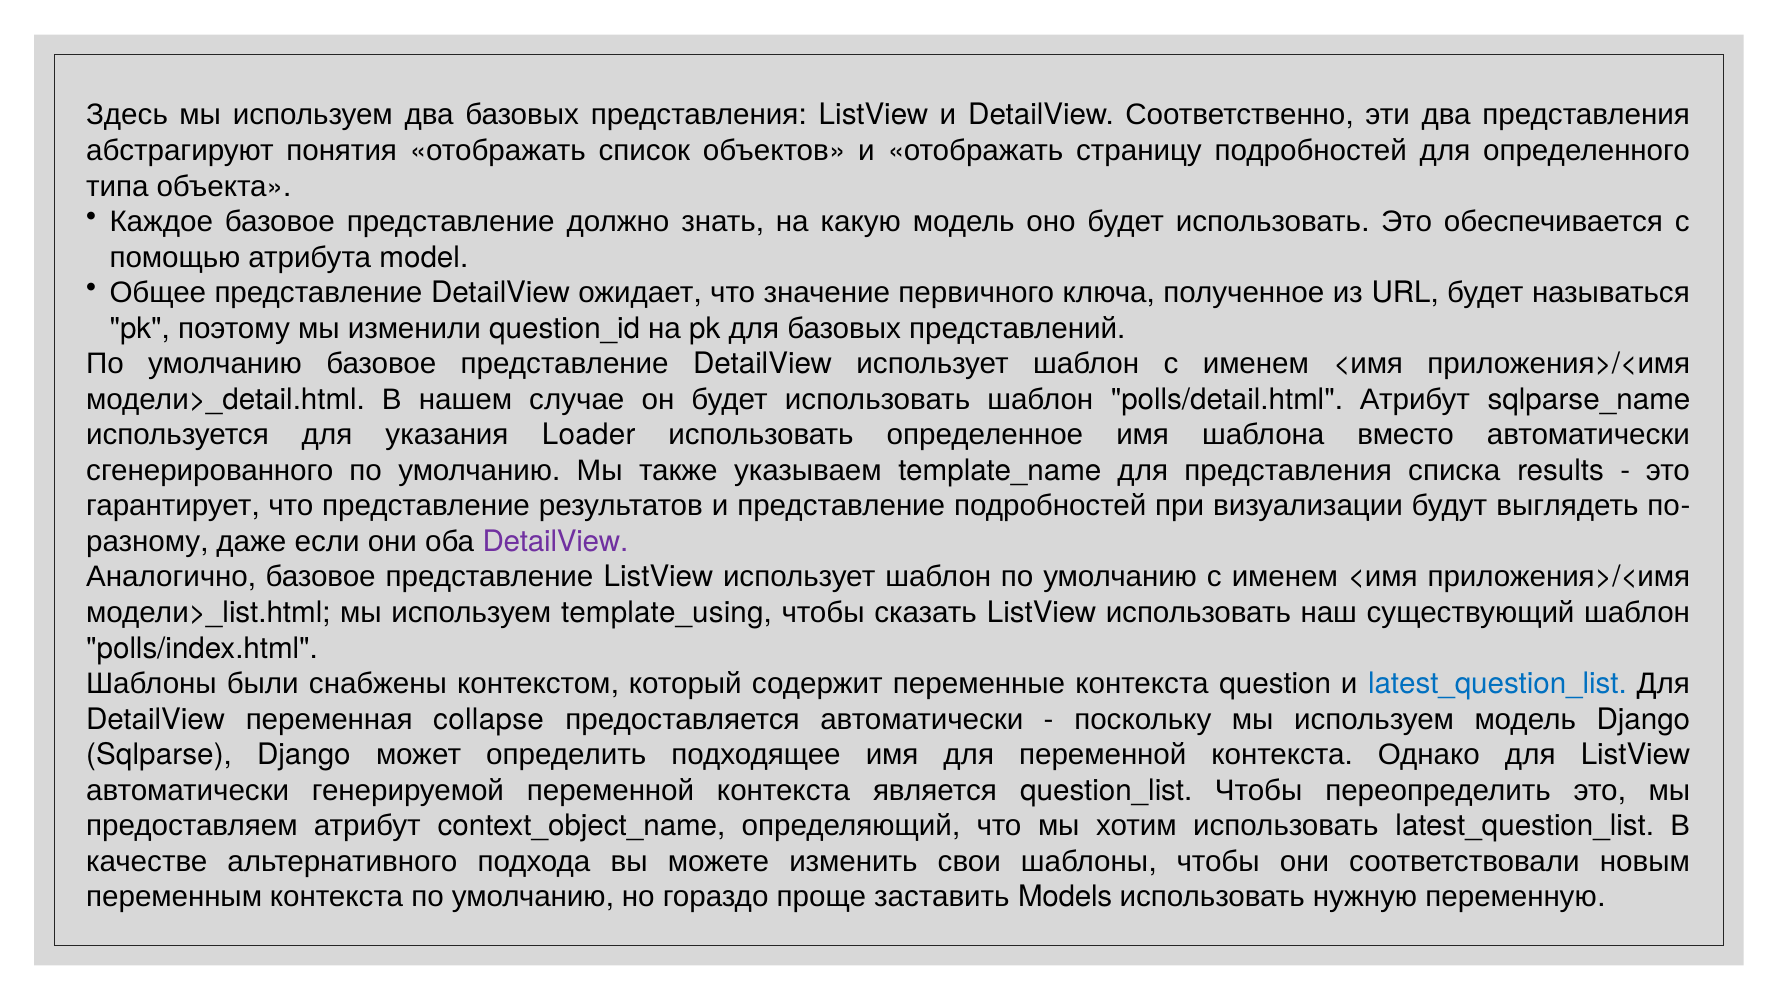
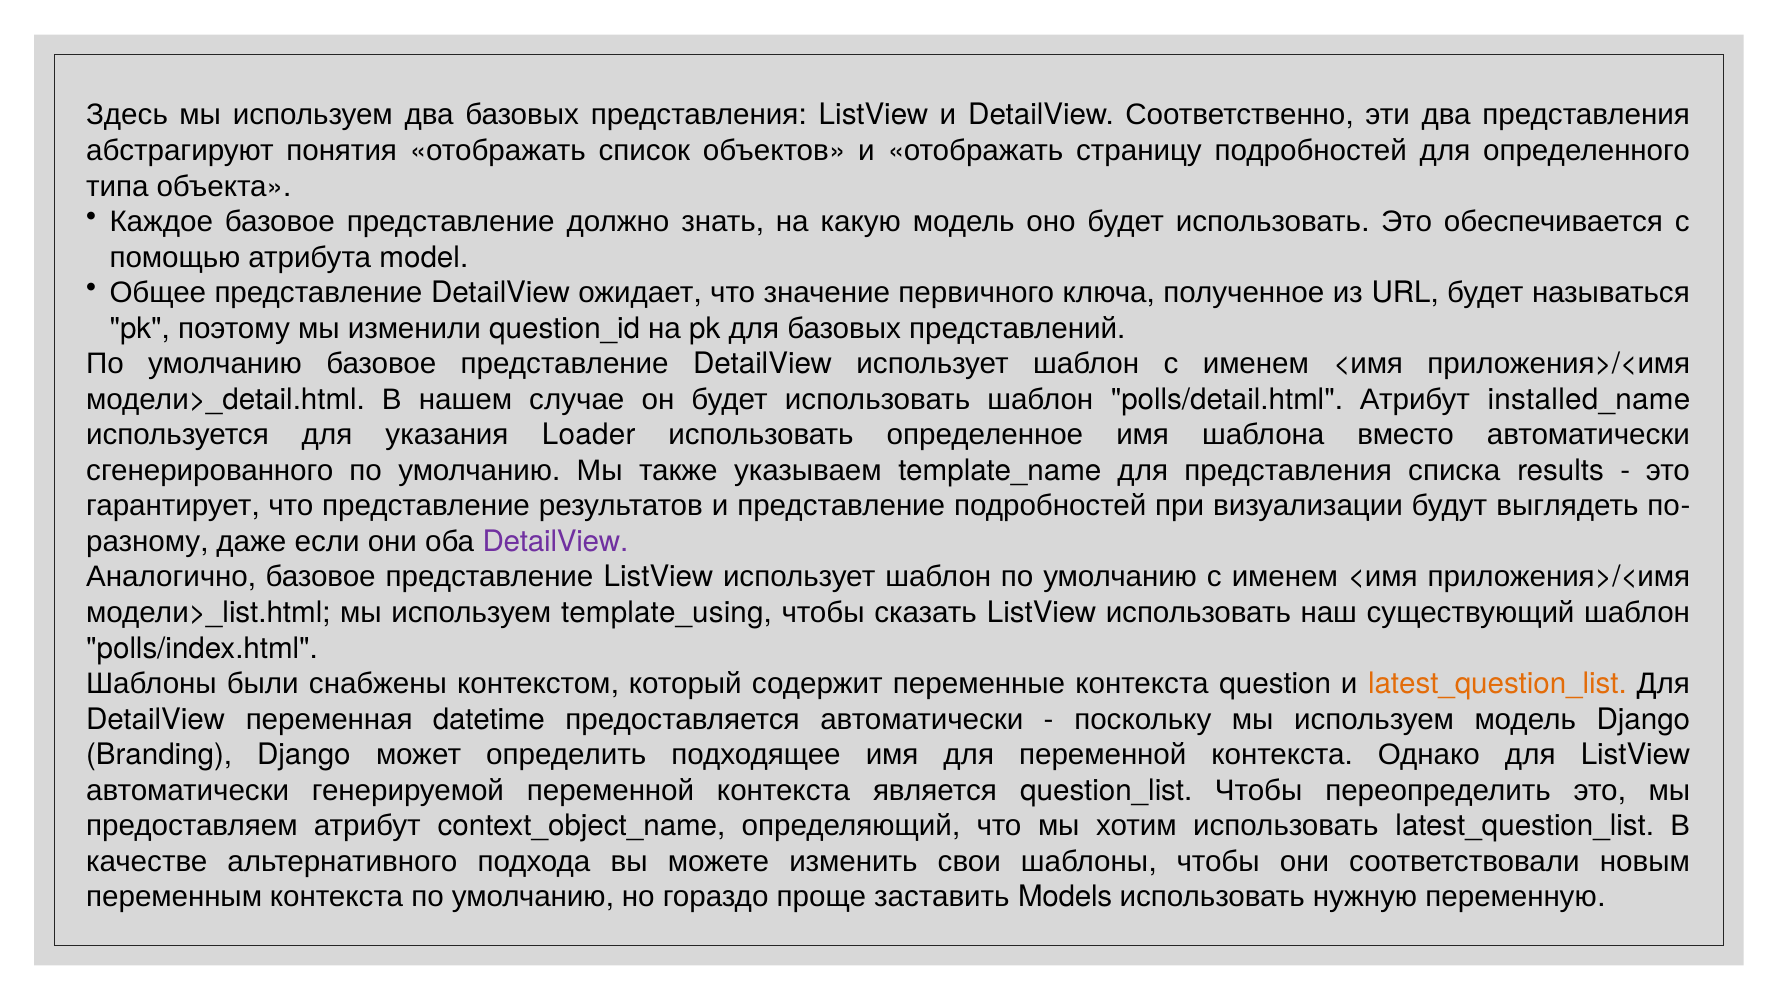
sqlparse_name: sqlparse_name -> installed_name (1589, 400)
latest_question_list colour: blue -> orange (1497, 684)
collapse: collapse -> datetime (489, 719)
Sqlparse: Sqlparse -> Branding (159, 755)
